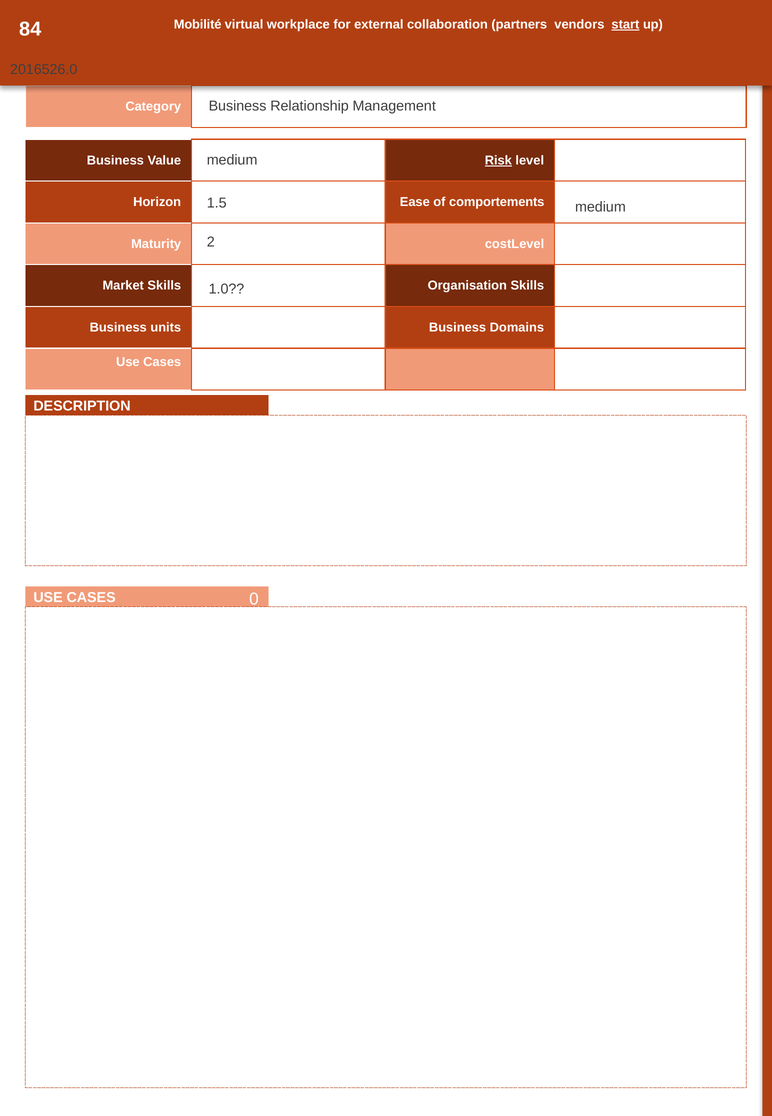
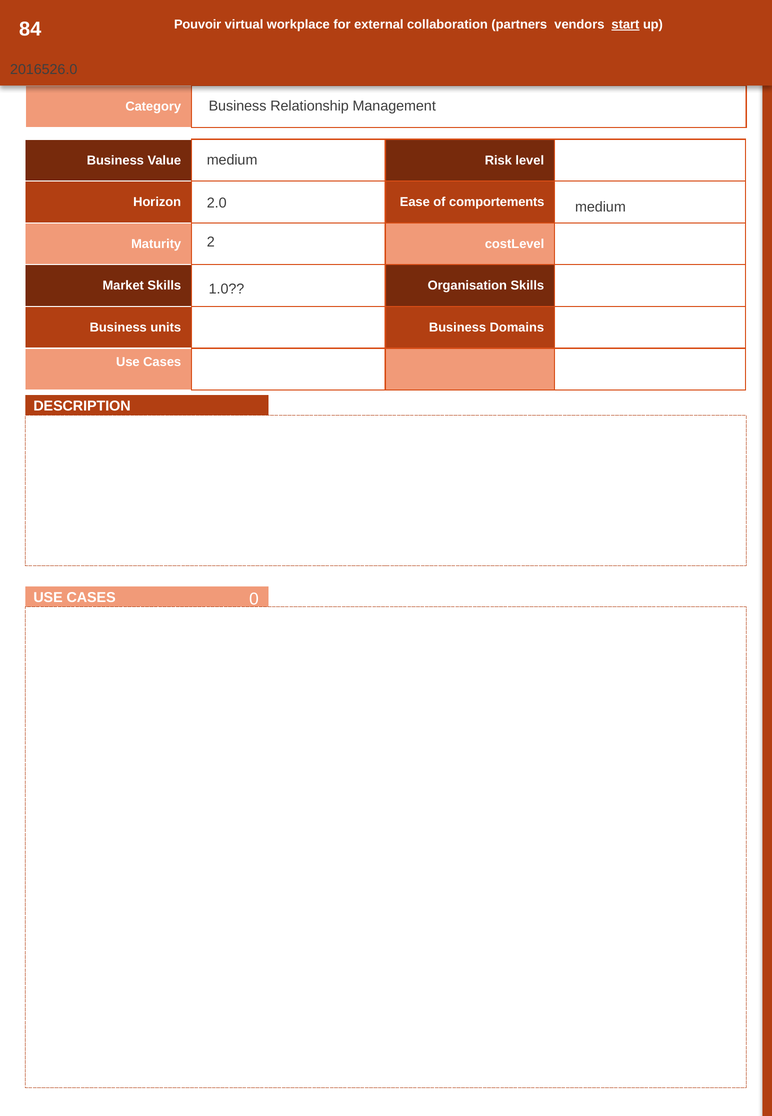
Mobilité: Mobilité -> Pouvoir (198, 24)
Risk underline: present -> none (498, 160)
1.5: 1.5 -> 2.0 (217, 203)
